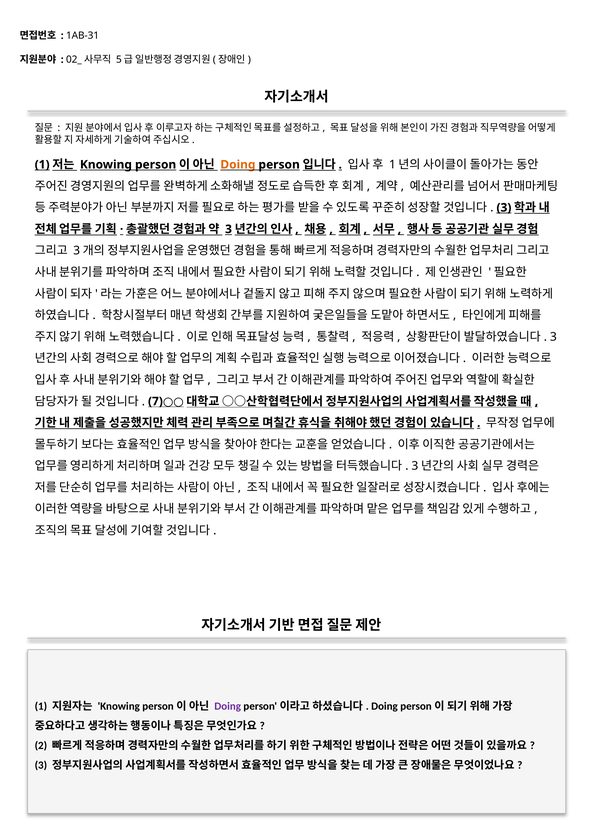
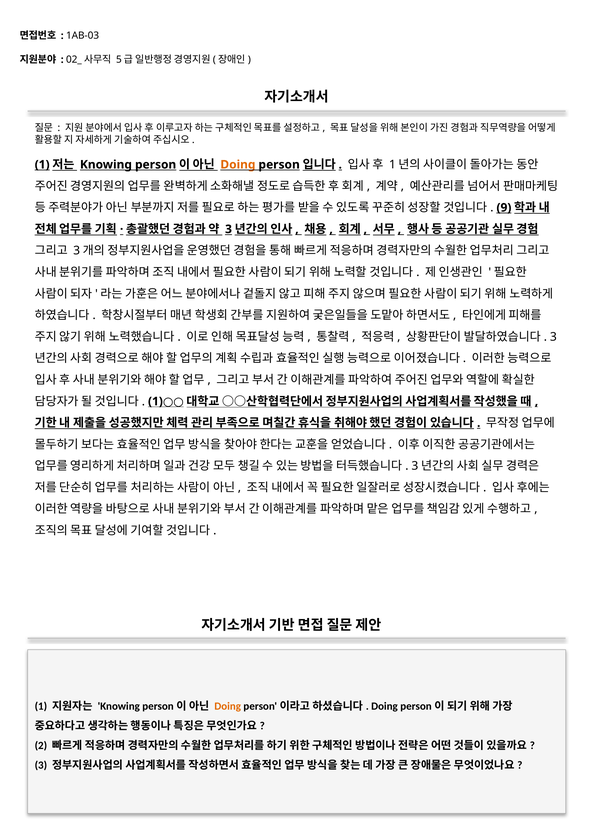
1AB-31: 1AB-31 -> 1AB-03 (83, 36)
3: 3 -> 9 (504, 208)
7: 7 -> 1 (155, 401)
Doing colour: purple -> orange (228, 706)
